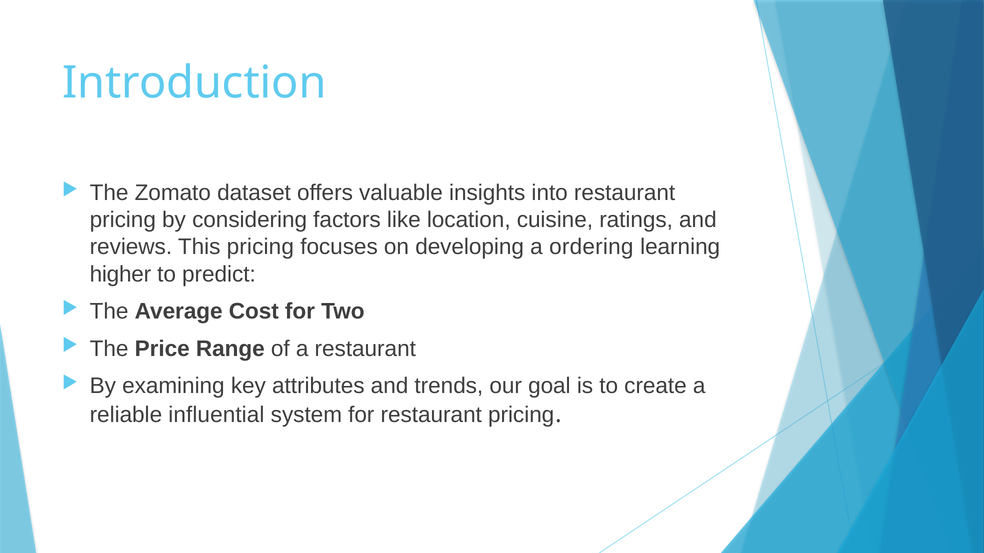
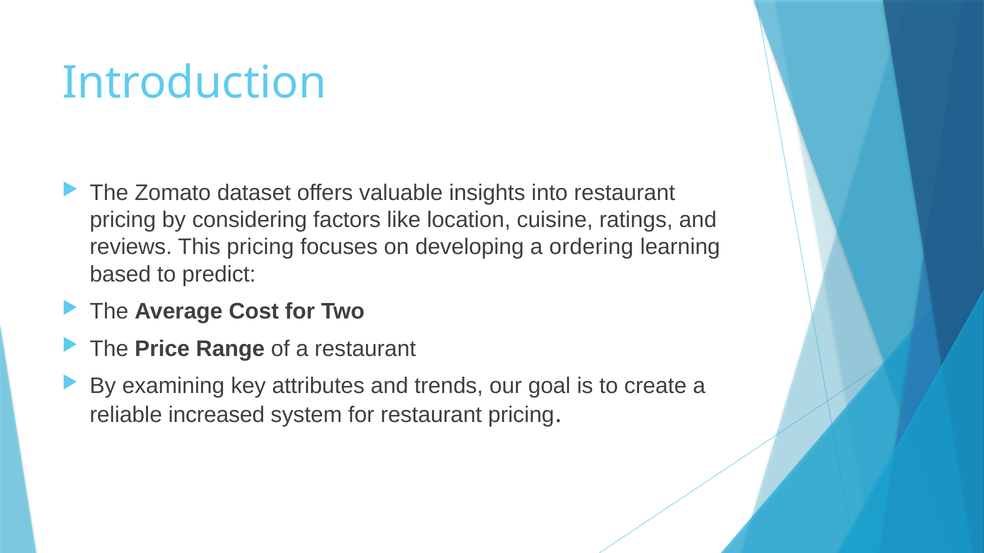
higher: higher -> based (120, 274)
influential: influential -> increased (217, 415)
